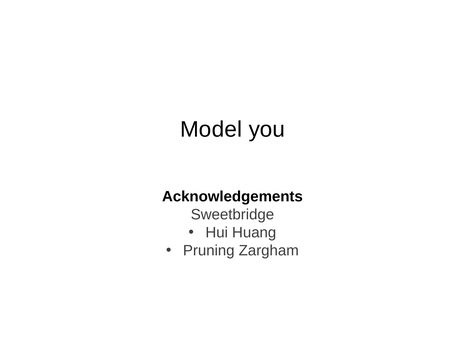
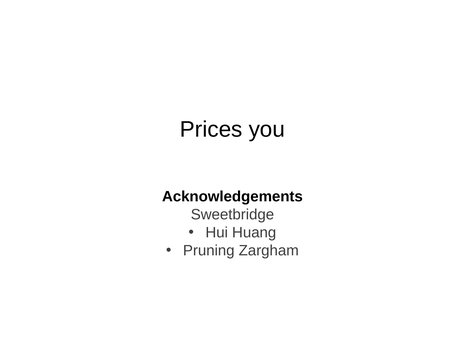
Model: Model -> Prices (211, 130)
